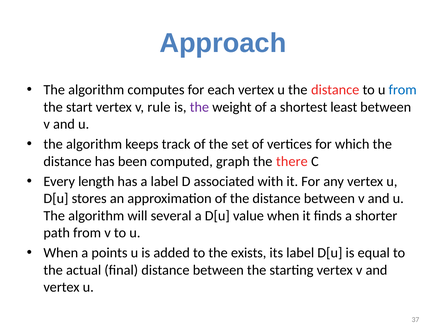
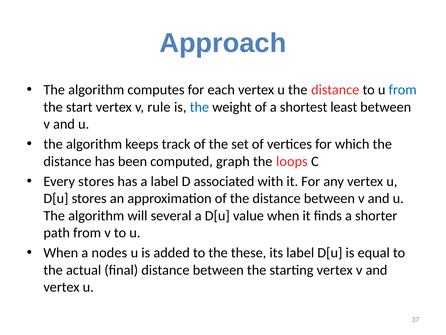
the colour: purple -> blue (199, 107)
there: there -> loops (292, 161)
Every length: length -> stores (96, 181)
points: points -> nodes (109, 252)
exists: exists -> these (249, 252)
